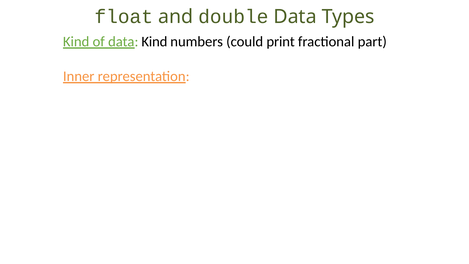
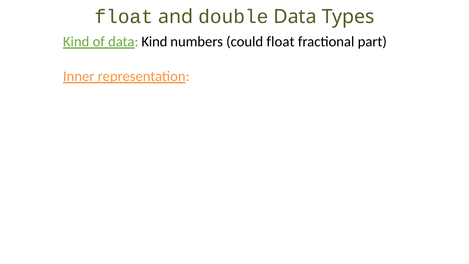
could print: print -> float (280, 42)
